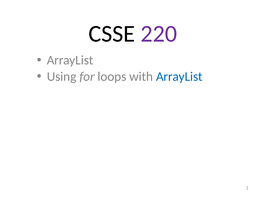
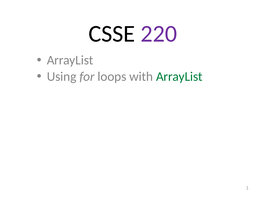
ArrayList colour: blue -> green (179, 77)
